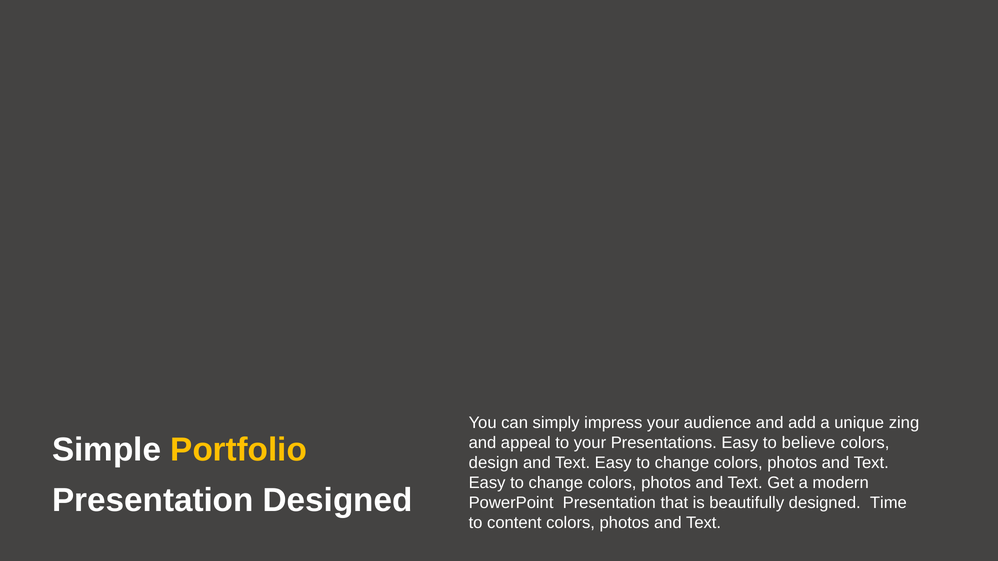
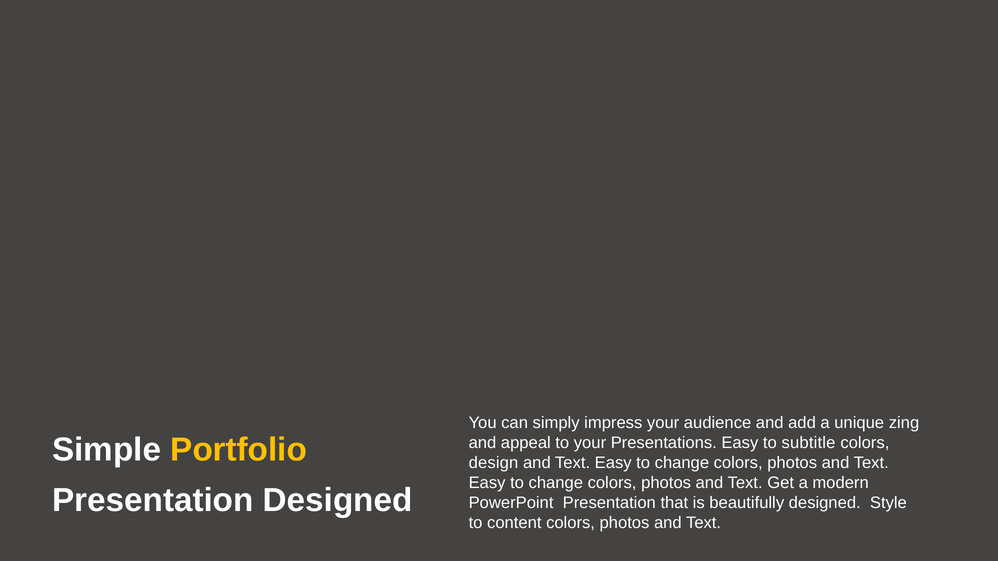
believe: believe -> subtitle (808, 443)
Time: Time -> Style (888, 503)
